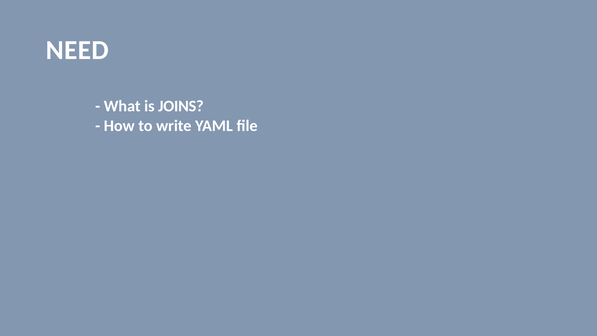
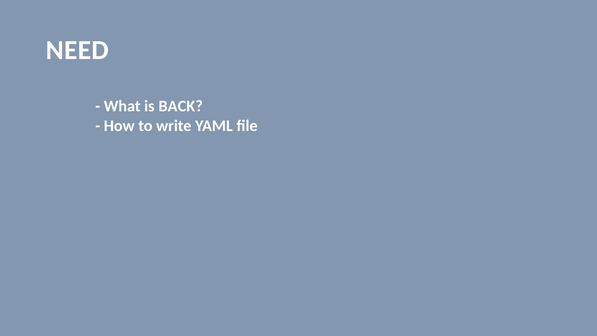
JOINS: JOINS -> BACK (181, 106)
